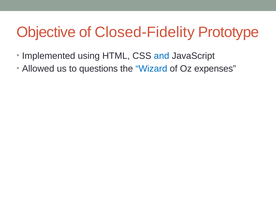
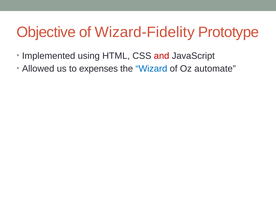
Closed-Fidelity: Closed-Fidelity -> Wizard-Fidelity (145, 32)
and colour: blue -> red (162, 56)
questions: questions -> expenses (99, 69)
expenses: expenses -> automate (215, 69)
